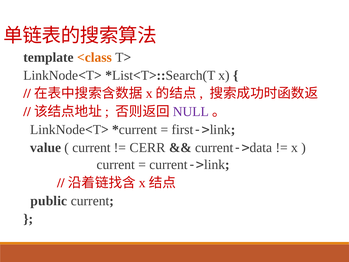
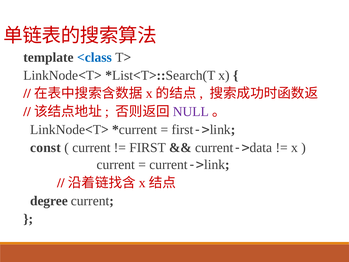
<class colour: orange -> blue (94, 57)
value: value -> const (46, 148)
CERR: CERR -> FIRST (148, 148)
public: public -> degree (49, 201)
